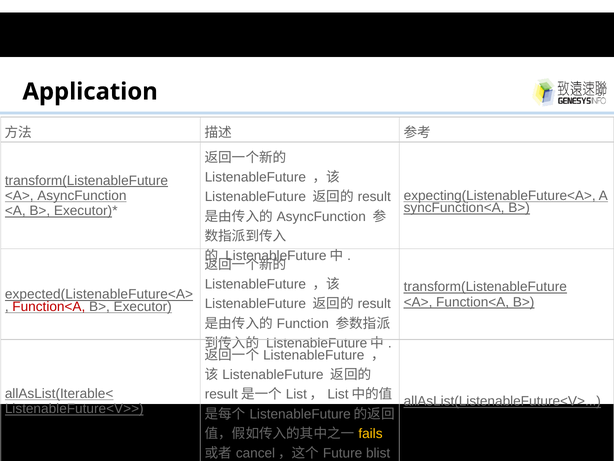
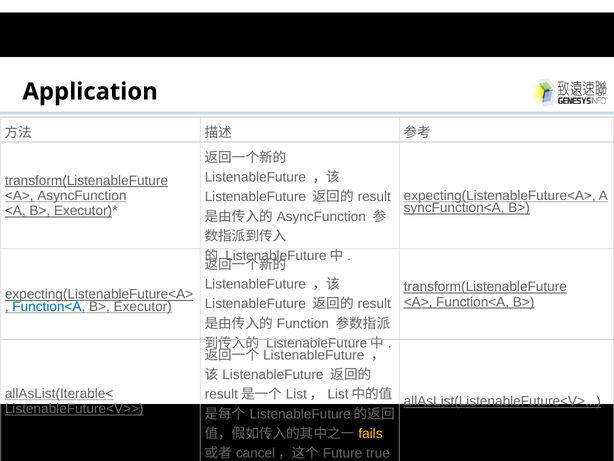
expected(ListenableFuture<A>: expected(ListenableFuture<A> -> expecting(ListenableFuture<A> (99, 294)
Function<A colour: red -> blue (49, 306)
blist: blist -> true (378, 453)
